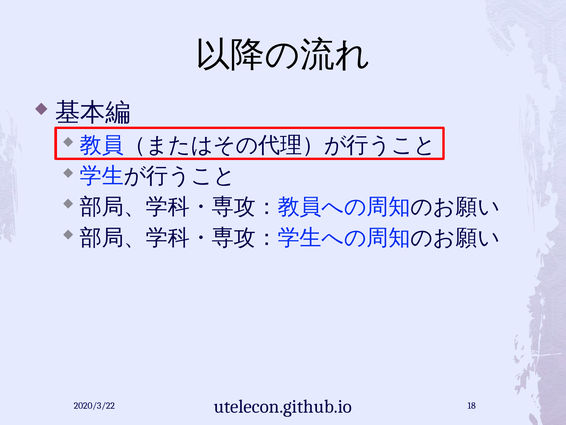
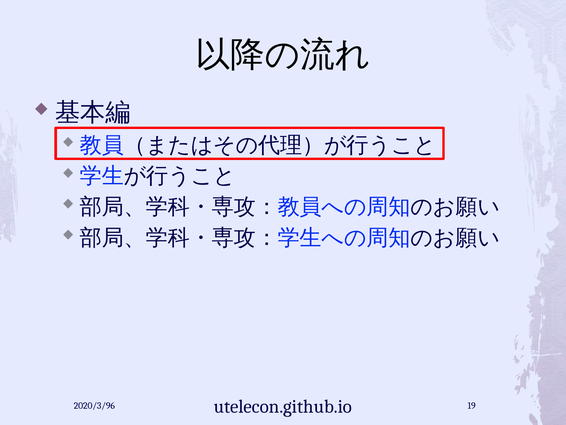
2020/3/22: 2020/3/22 -> 2020/3/96 (94, 405)
18: 18 -> 19 (472, 405)
